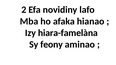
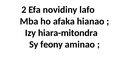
hiara-famelàna: hiara-famelàna -> hiara-mitondra (68, 33)
